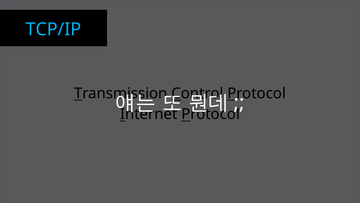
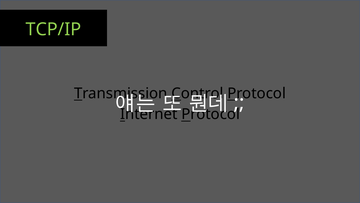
TCP/IP colour: light blue -> light green (53, 29)
